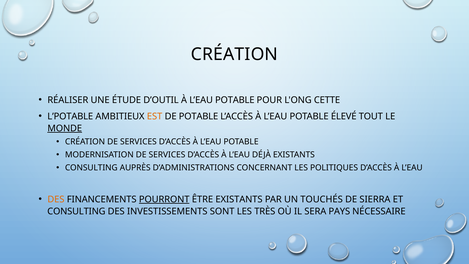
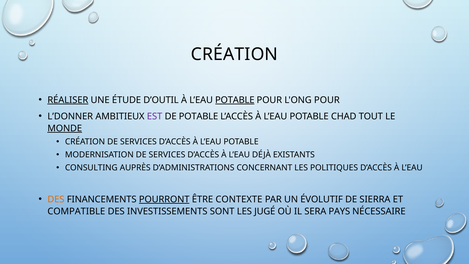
RÉALISER underline: none -> present (68, 100)
POTABLE underline: none -> present (235, 100)
L'ONG CETTE: CETTE -> POUR (327, 100)
L’POTABLE: L’POTABLE -> L’DONNER (70, 116)
EST colour: orange -> purple (155, 116)
ÉLEVÉ: ÉLEVÉ -> CHAD (344, 116)
ÊTRE EXISTANTS: EXISTANTS -> CONTEXTE (239, 199)
TOUCHÉS: TOUCHÉS -> ÉVOLUTIF (322, 199)
CONSULTING: CONSULTING -> COMPATIBLE (76, 211)
TRÈS: TRÈS -> JUGÉ (265, 211)
